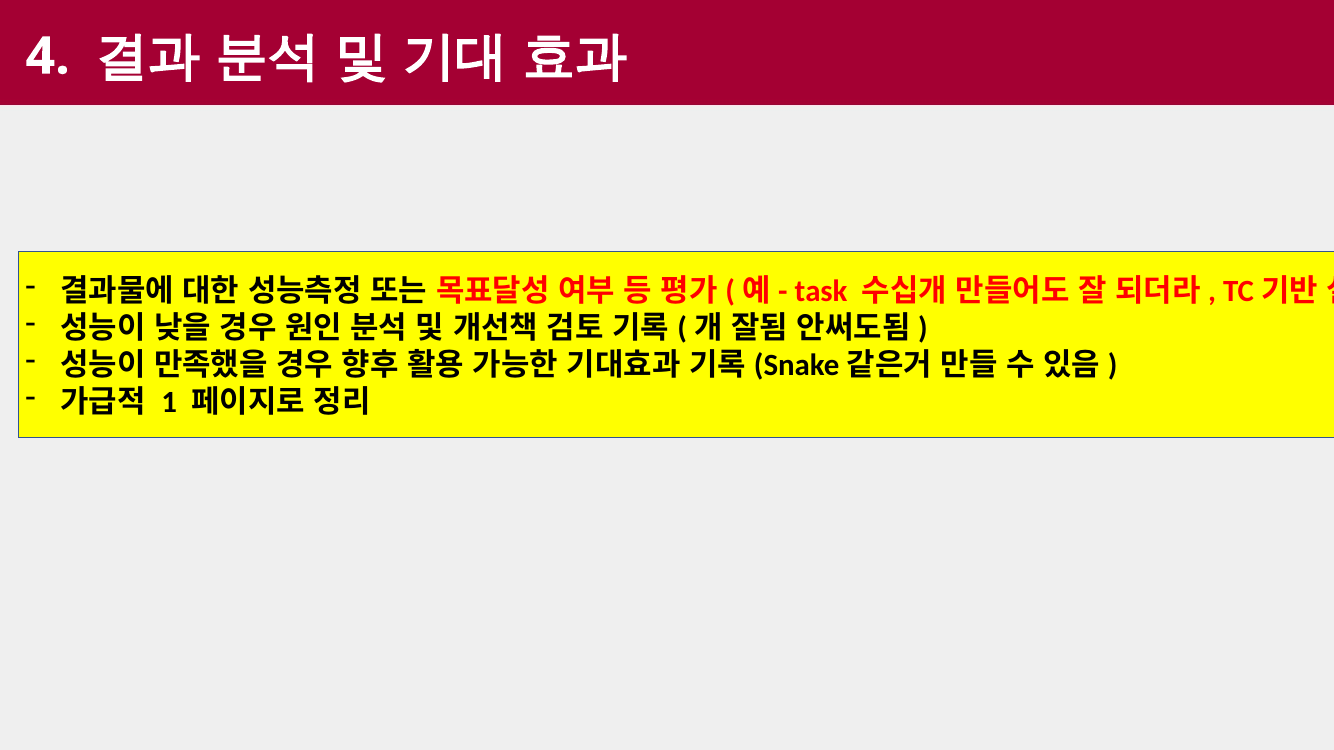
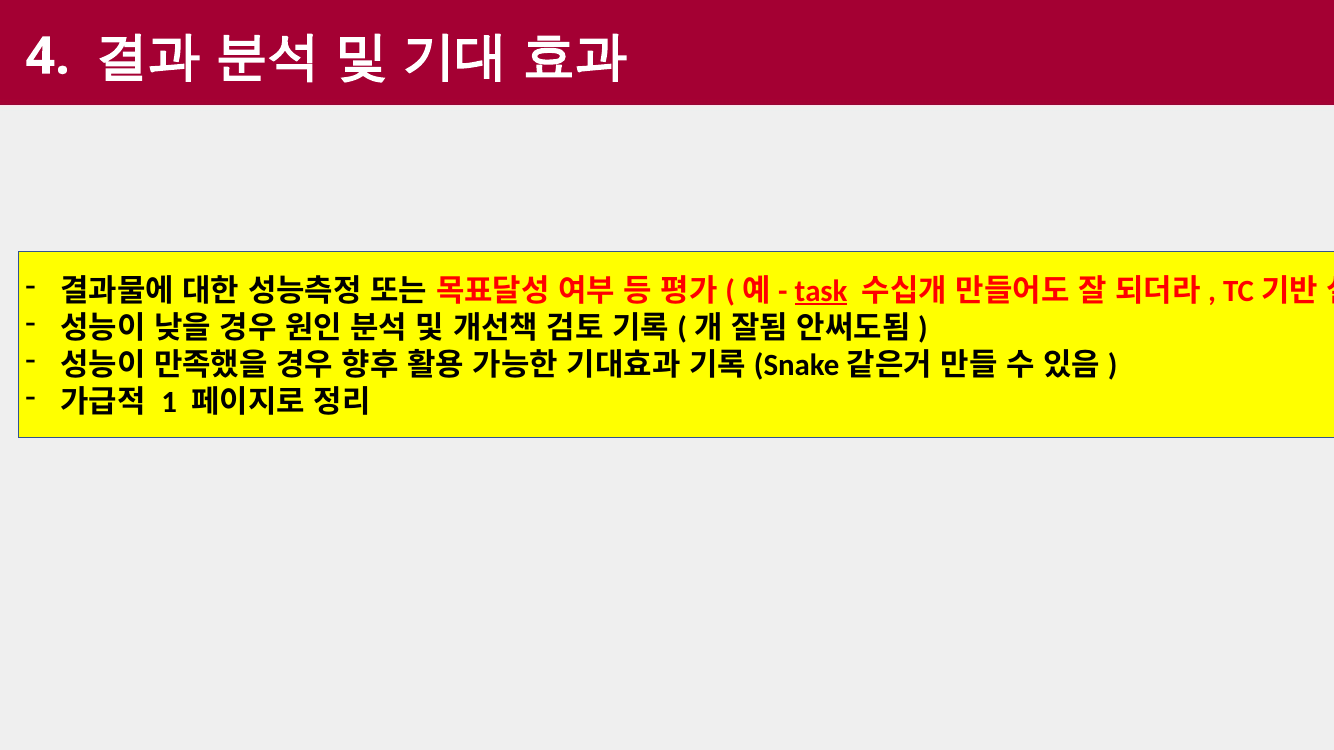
task underline: none -> present (821, 291)
